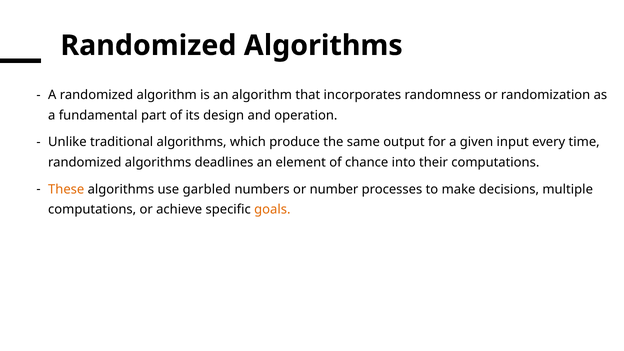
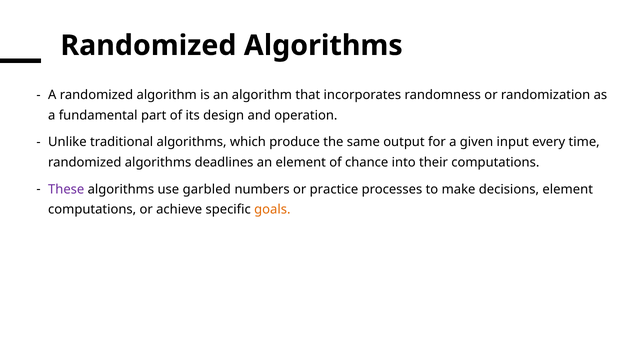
These colour: orange -> purple (66, 189)
number: number -> practice (334, 189)
decisions multiple: multiple -> element (568, 189)
